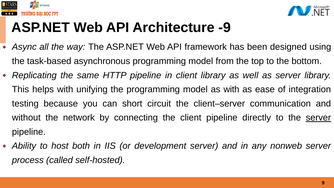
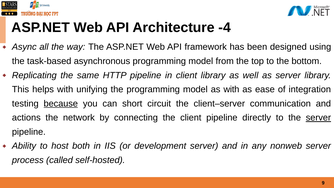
-9: -9 -> -4 (225, 27)
because underline: none -> present (61, 104)
without: without -> actions (26, 118)
